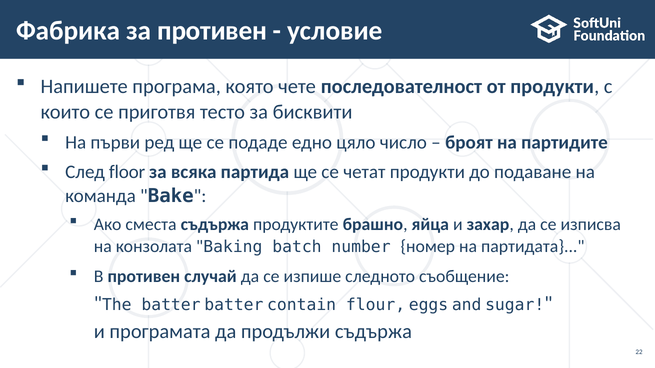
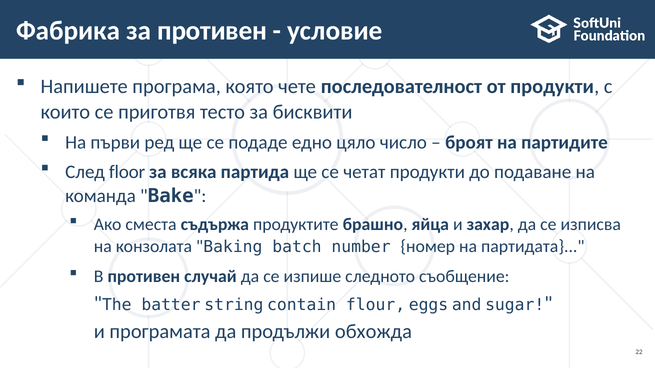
batter batter: batter -> string (234, 305)
продължи съдържа: съдържа -> обхожда (373, 332)
